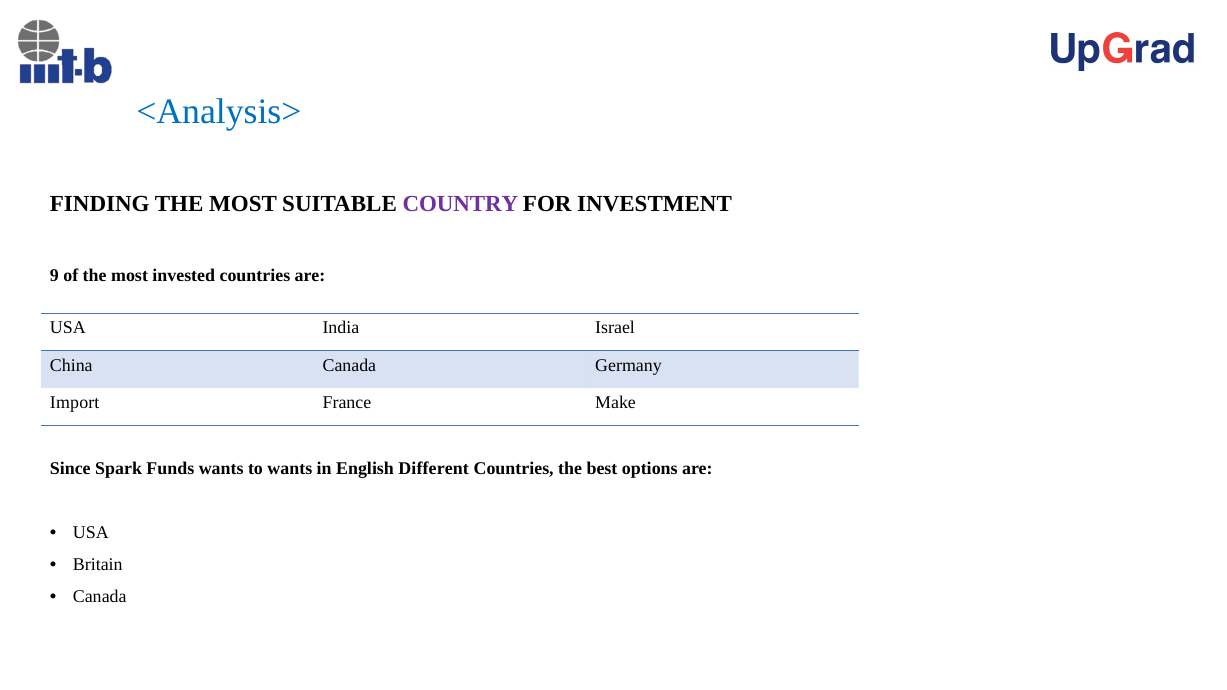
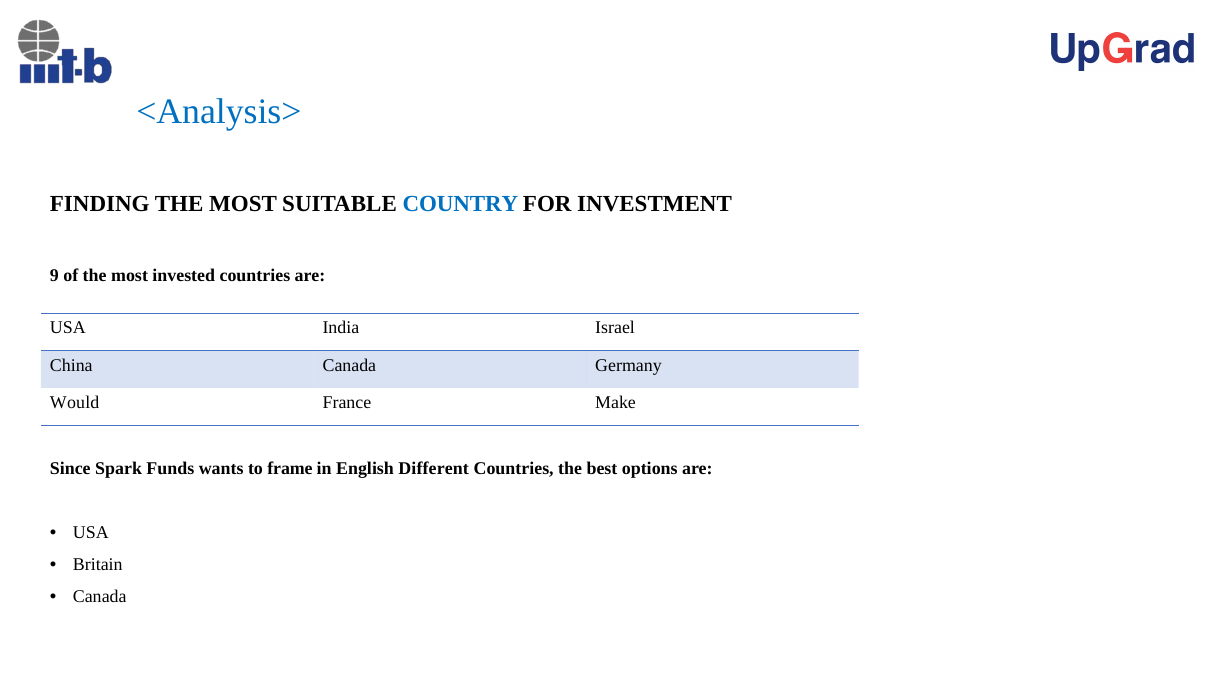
COUNTRY colour: purple -> blue (460, 204)
Import: Import -> Would (75, 403)
to wants: wants -> frame (290, 469)
